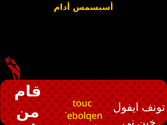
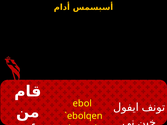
touc: touc -> ebol (82, 104)
